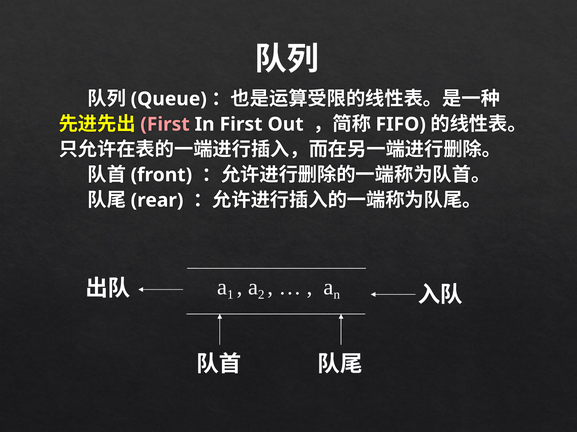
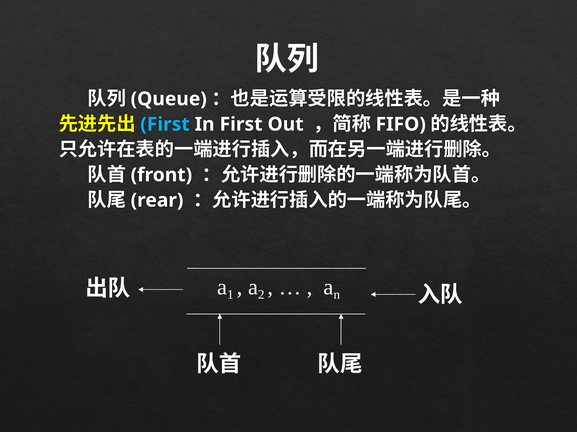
First colour: pink -> light blue (165, 124)
